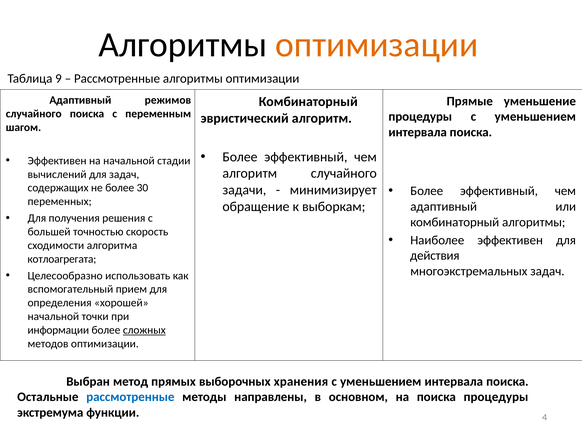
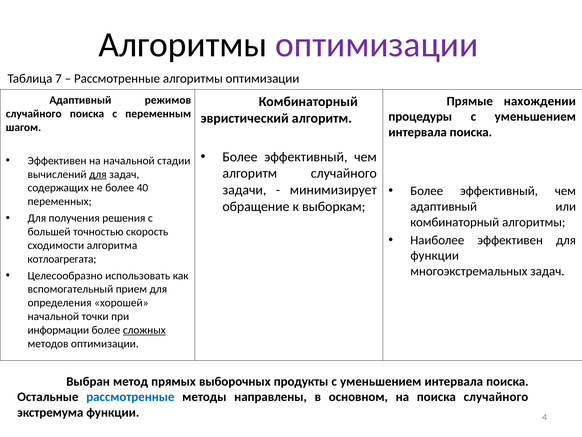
оптимизации colour: orange -> purple (377, 45)
9: 9 -> 7 (59, 79)
уменьшение: уменьшение -> нахождении (540, 101)
для underline: none -> present (98, 174)
30: 30 -> 40 (142, 188)
действия: действия -> функции (435, 255)
хранения: хранения -> продукты (301, 381)
поиска процедуры: процедуры -> случайного (496, 397)
